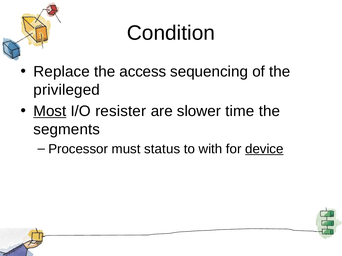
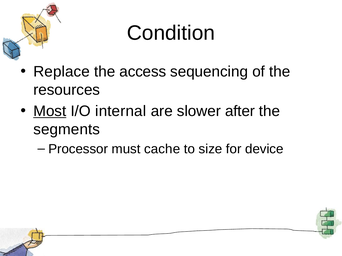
privileged: privileged -> resources (67, 90)
resister: resister -> internal (121, 111)
time: time -> after (240, 111)
status: status -> cache (162, 149)
with: with -> size (211, 149)
device underline: present -> none (264, 149)
